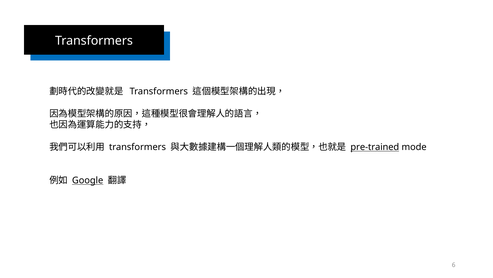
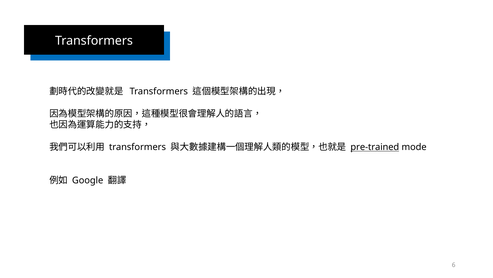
Google underline: present -> none (88, 180)
